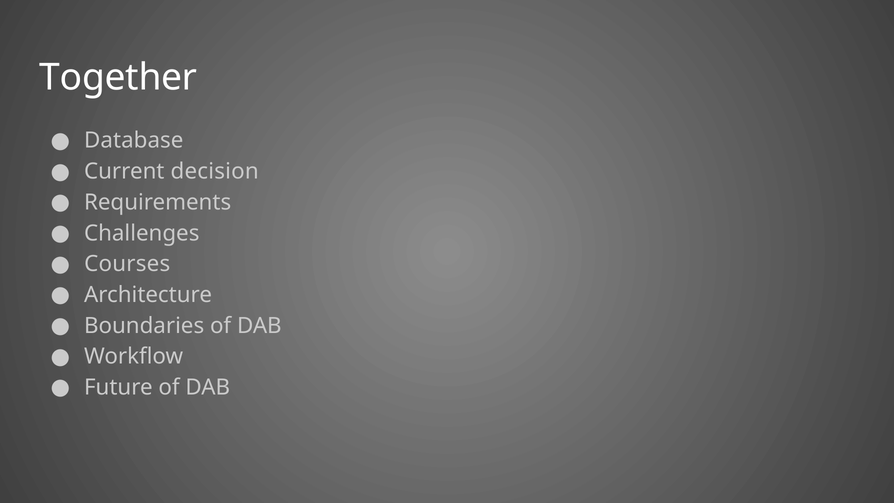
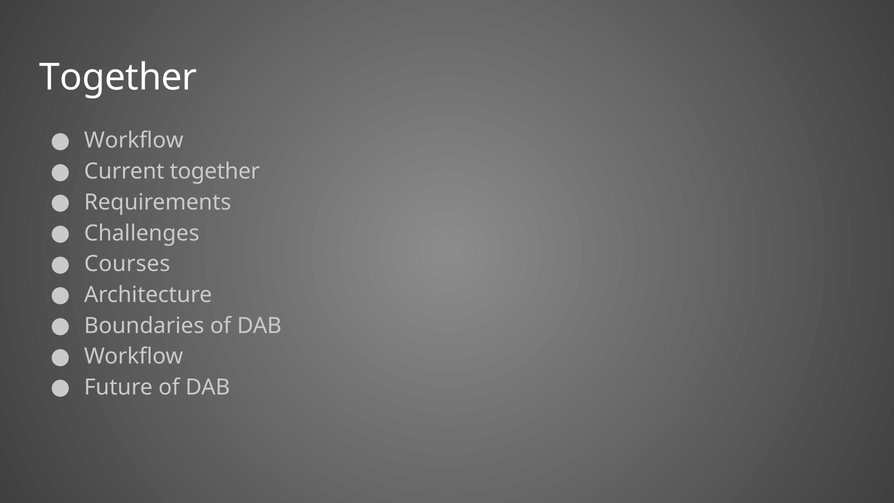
Database: Database -> Workflow (134, 141)
Current decision: decision -> together (215, 171)
